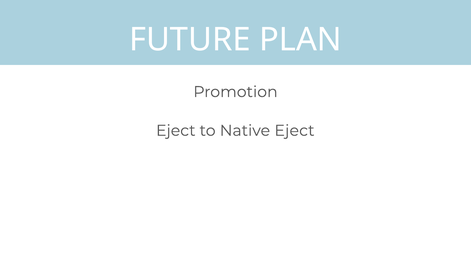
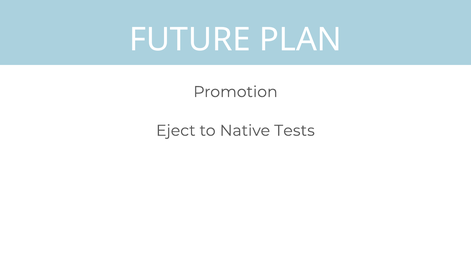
Native Eject: Eject -> Tests (294, 131)
